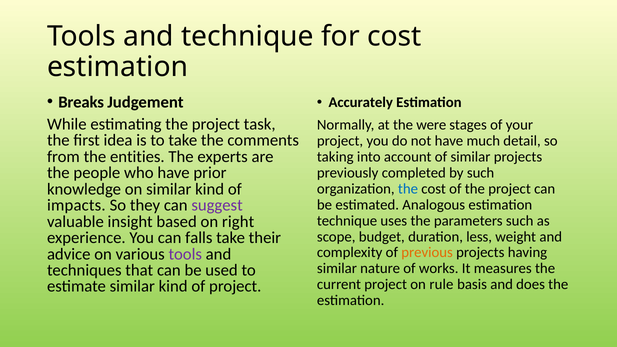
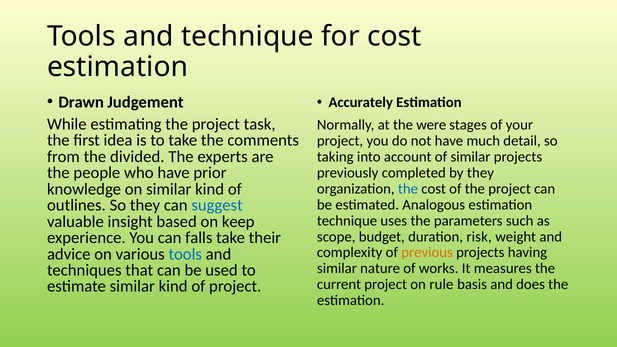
Breaks: Breaks -> Drawn (81, 102)
entities: entities -> divided (137, 157)
by such: such -> they (480, 173)
impacts: impacts -> outlines (76, 205)
suggest colour: purple -> blue (217, 205)
right: right -> keep (238, 222)
less: less -> risk (479, 237)
tools colour: purple -> blue (185, 254)
